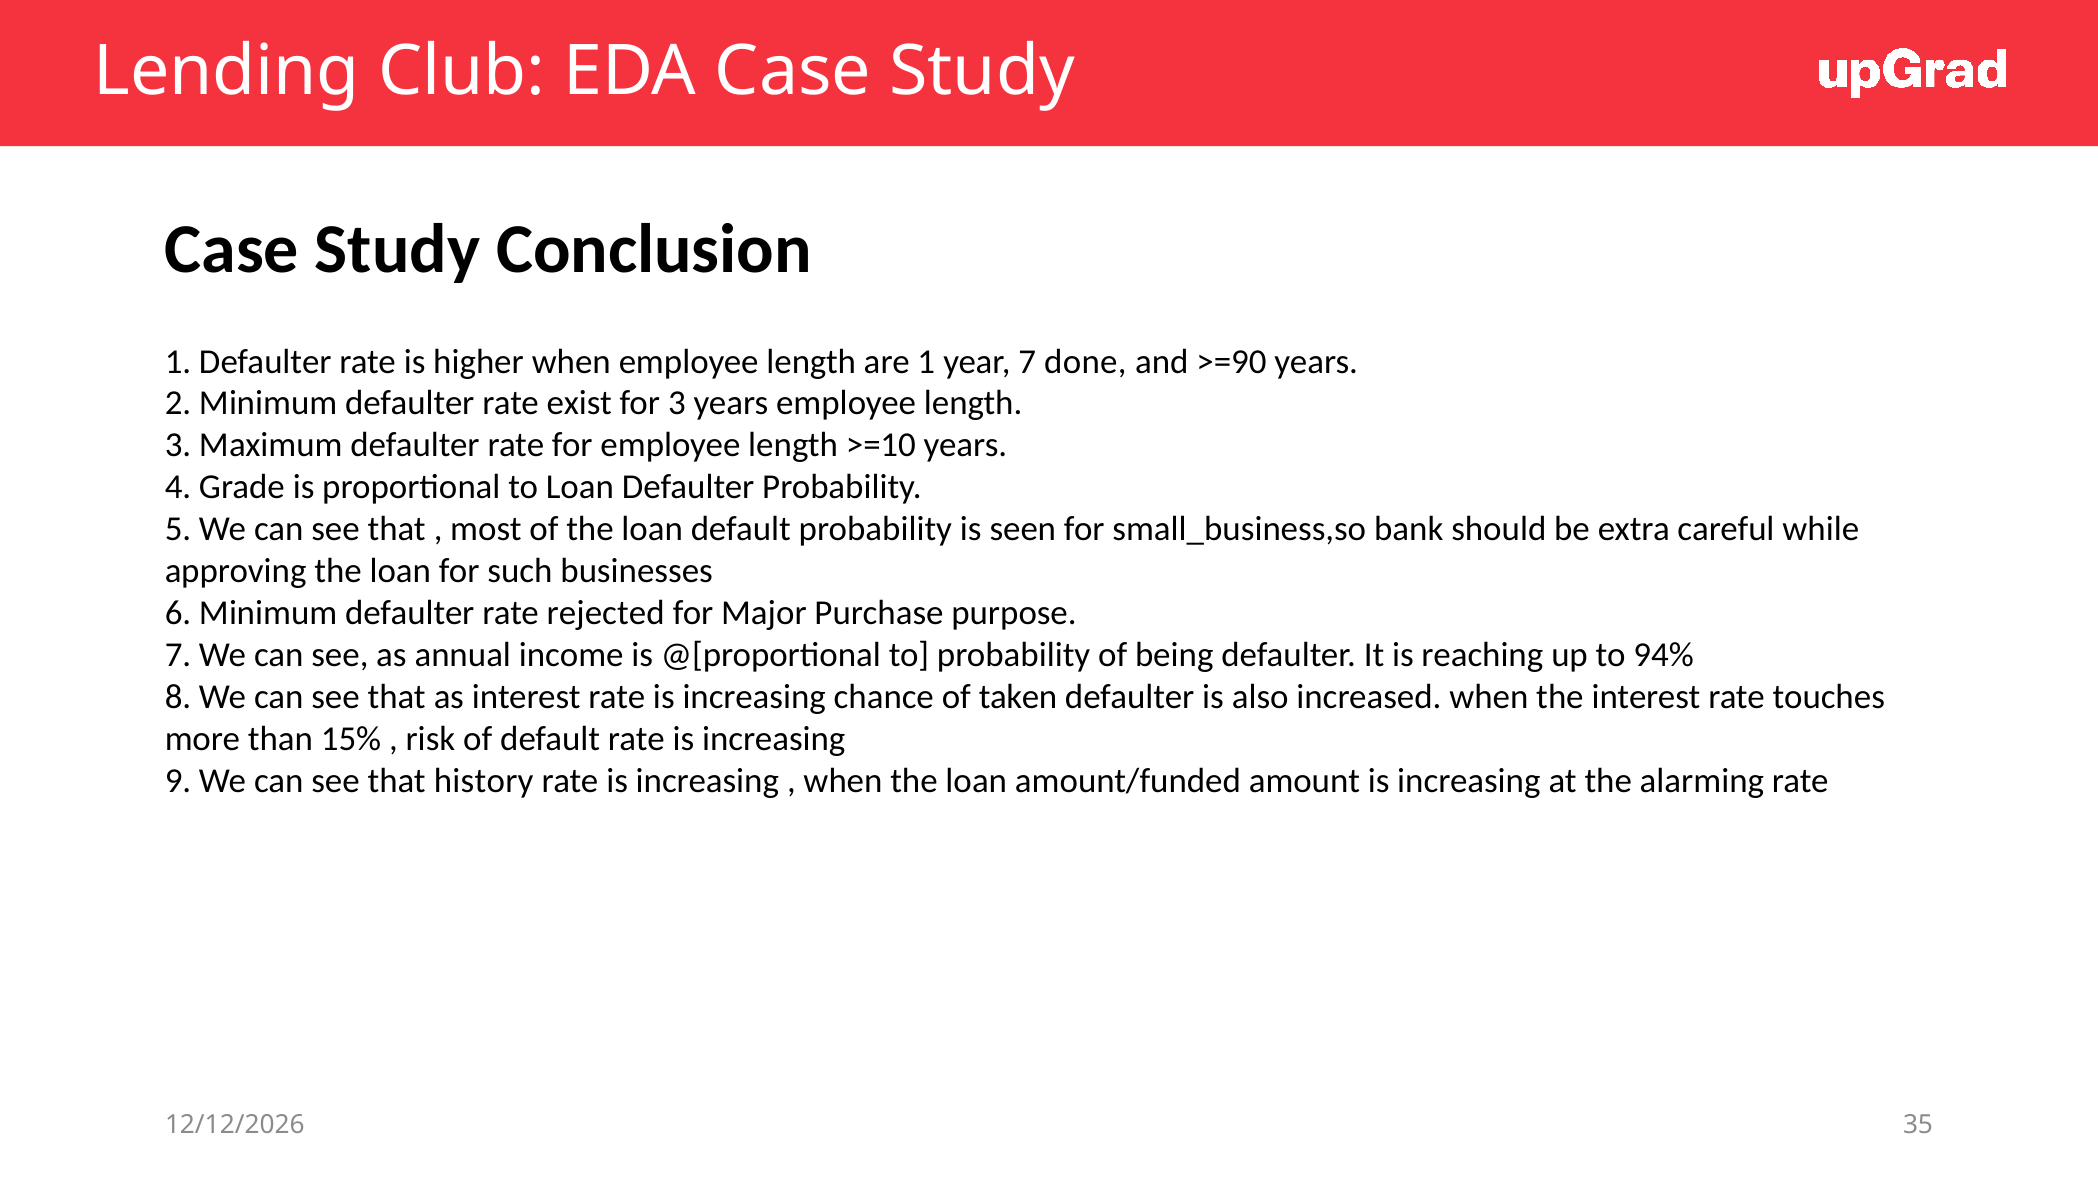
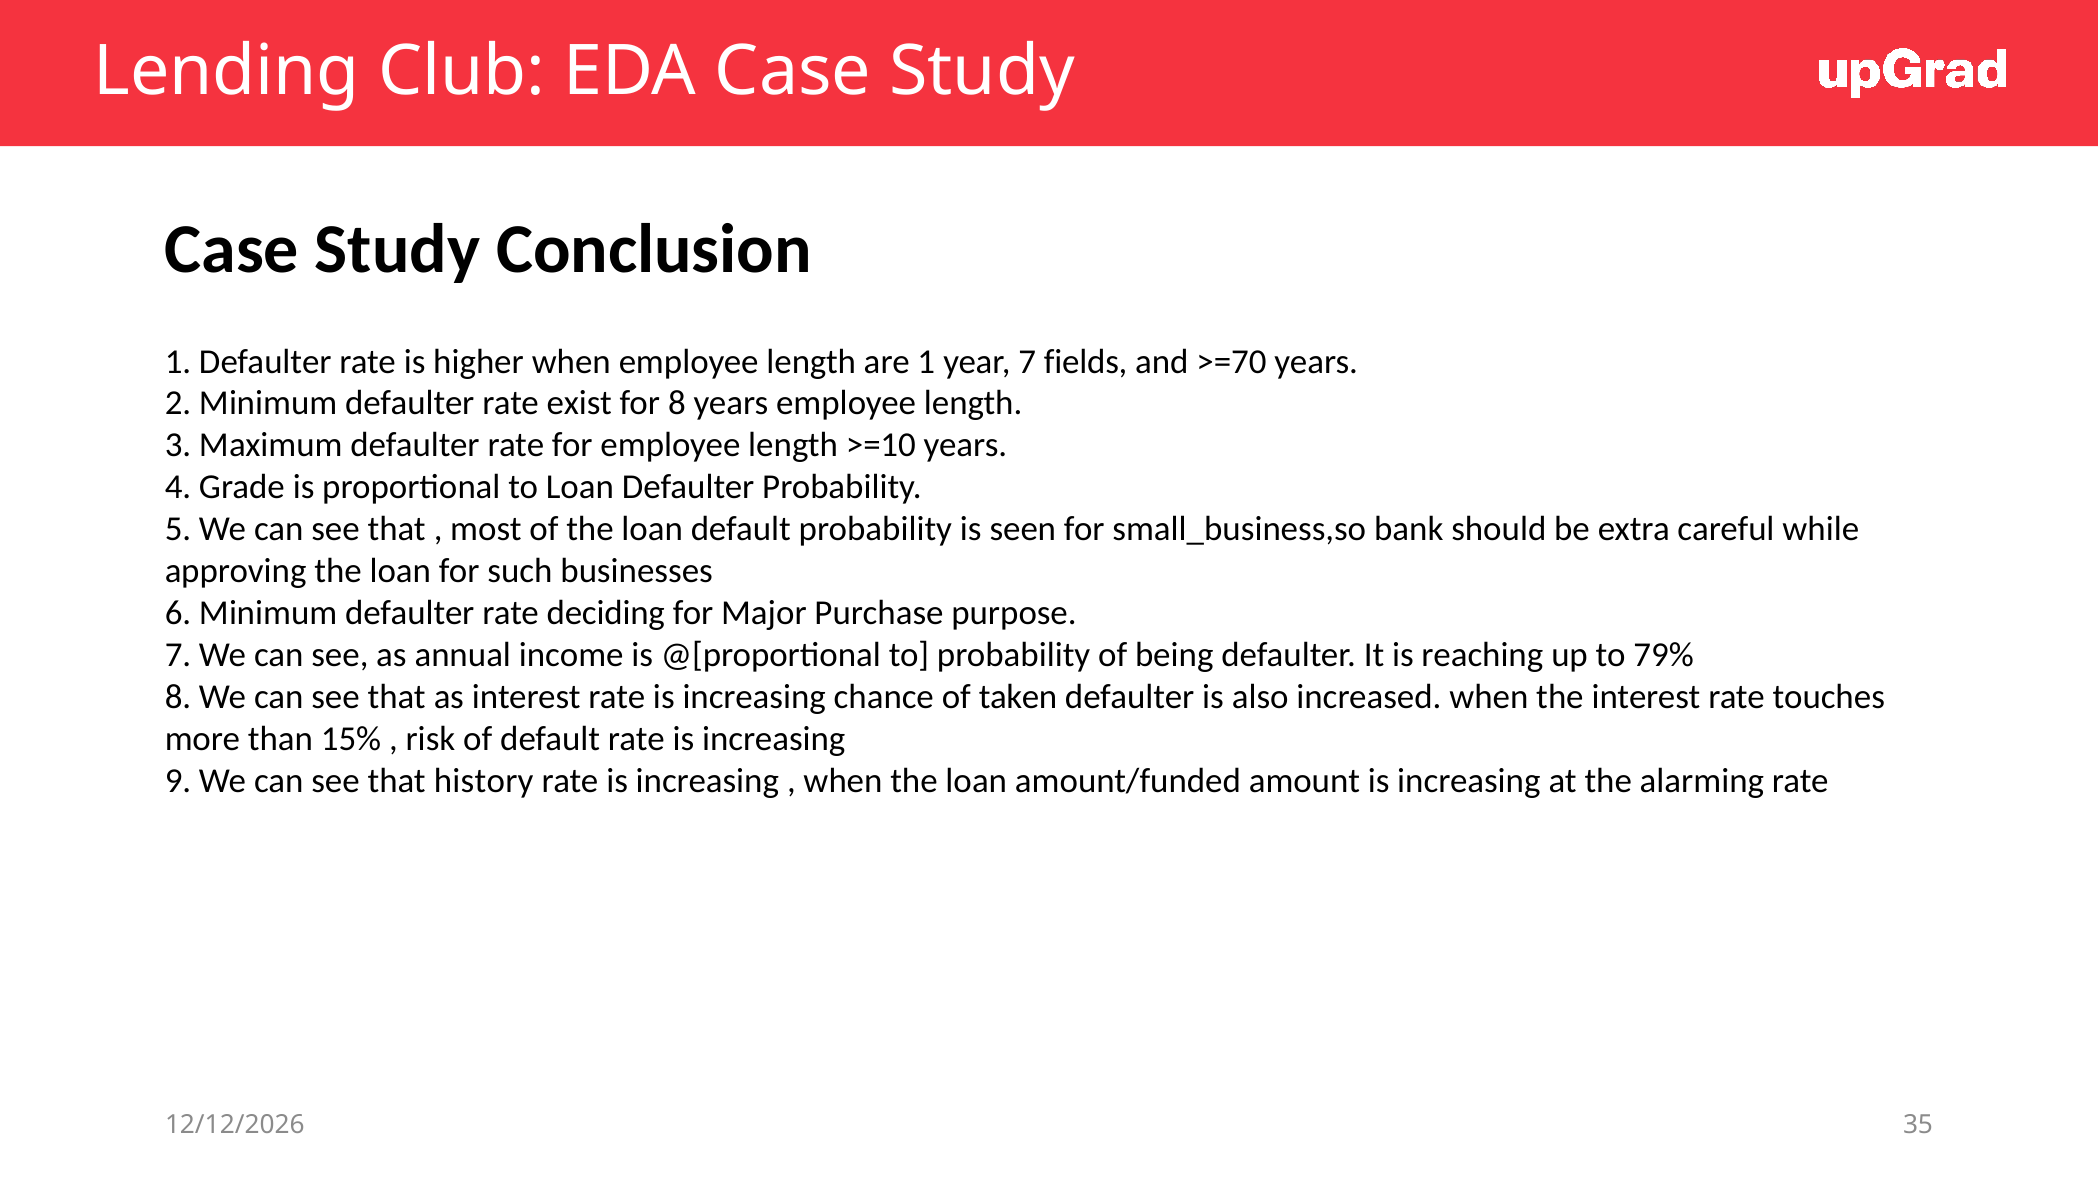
done: done -> fields (1086, 362)
>=90: >=90 -> >=70 (1231, 362)
for 3: 3 -> 8 (677, 404)
rejected: rejected -> deciding (606, 613)
94%: 94% -> 79% (1664, 655)
